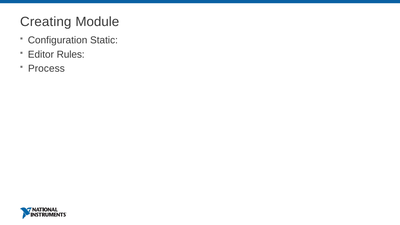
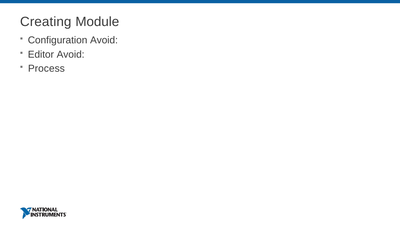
Configuration Static: Static -> Avoid (104, 40)
Editor Rules: Rules -> Avoid (71, 54)
